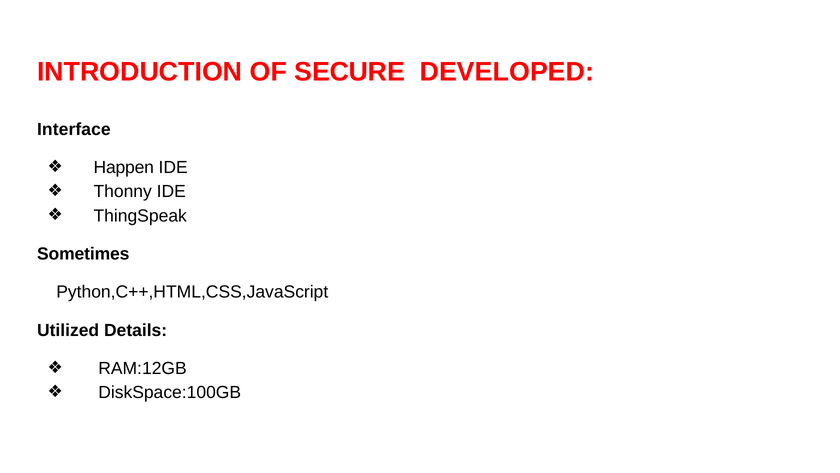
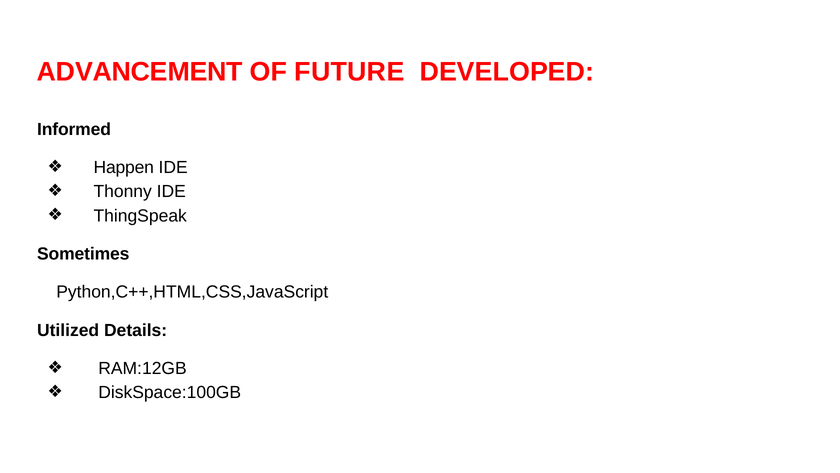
INTRODUCTION: INTRODUCTION -> ADVANCEMENT (140, 72)
SECURE: SECURE -> FUTURE (349, 72)
Interface: Interface -> Informed (74, 129)
